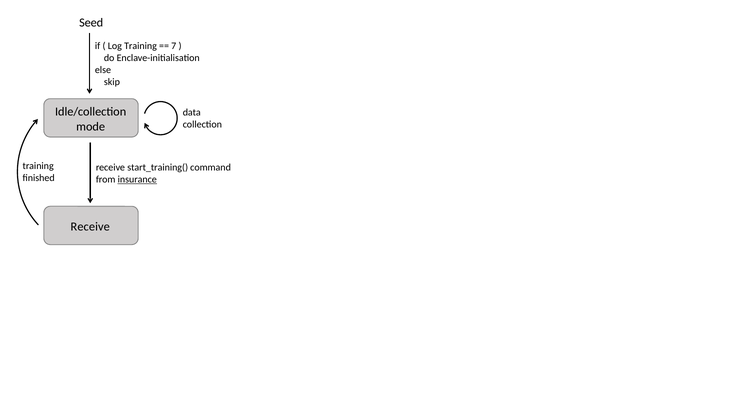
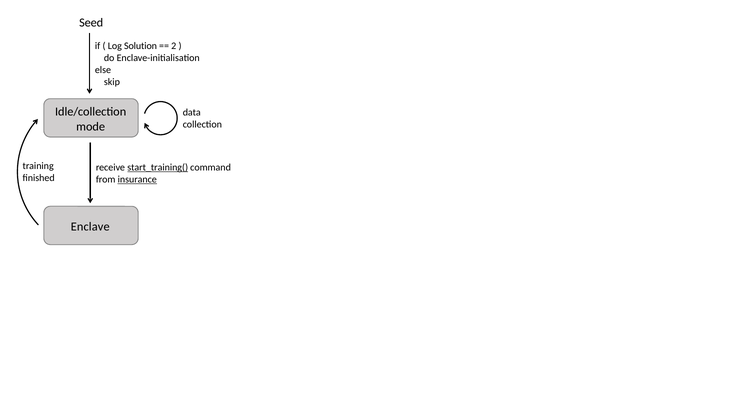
Log Training: Training -> Solution (141, 46)
7: 7 -> 2 (174, 46)
start_training( underline: none -> present (158, 168)
Receive: Receive -> Enclave (90, 227)
